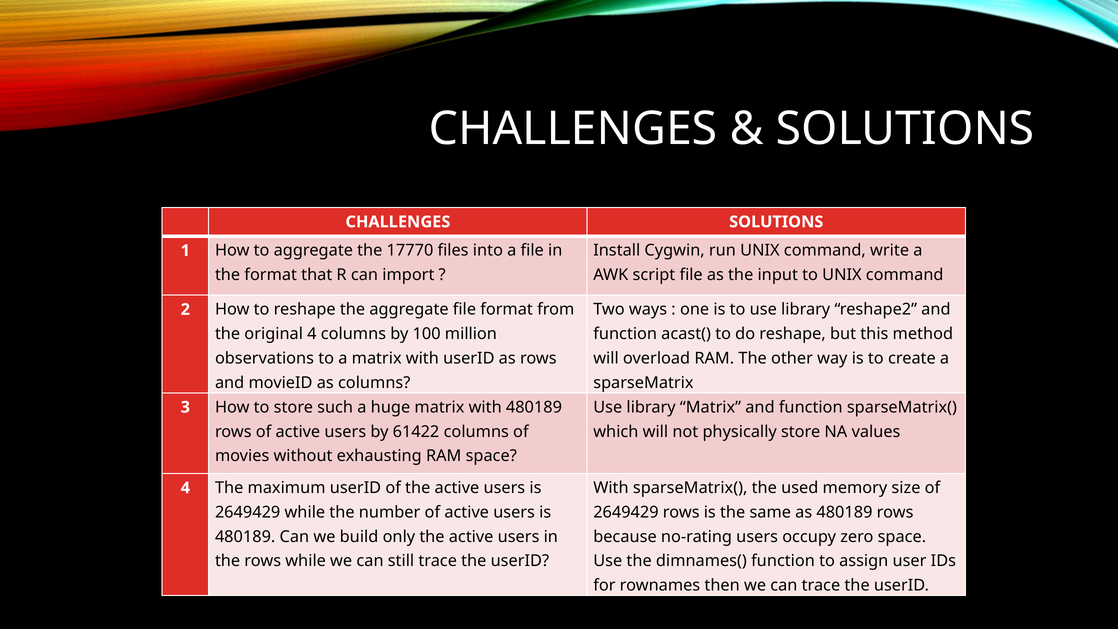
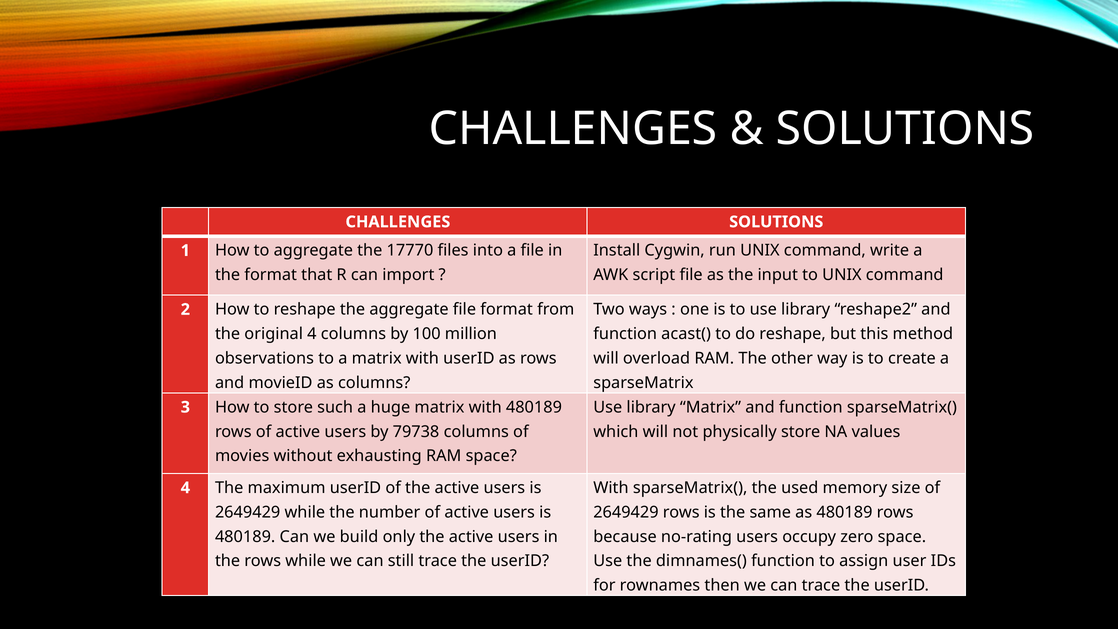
61422: 61422 -> 79738 (416, 432)
